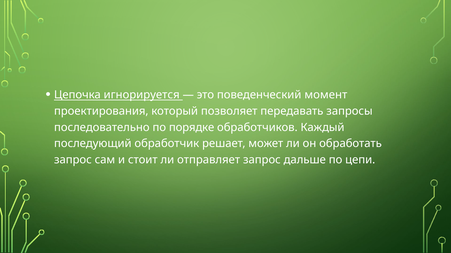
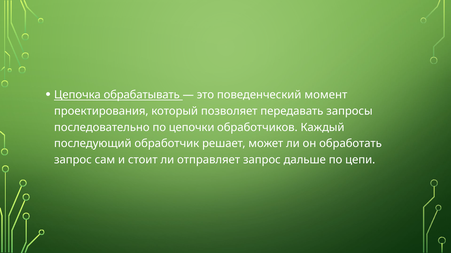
игнорируется: игнорируется -> обрабатывать (142, 95)
порядке: порядке -> цепочки (192, 128)
